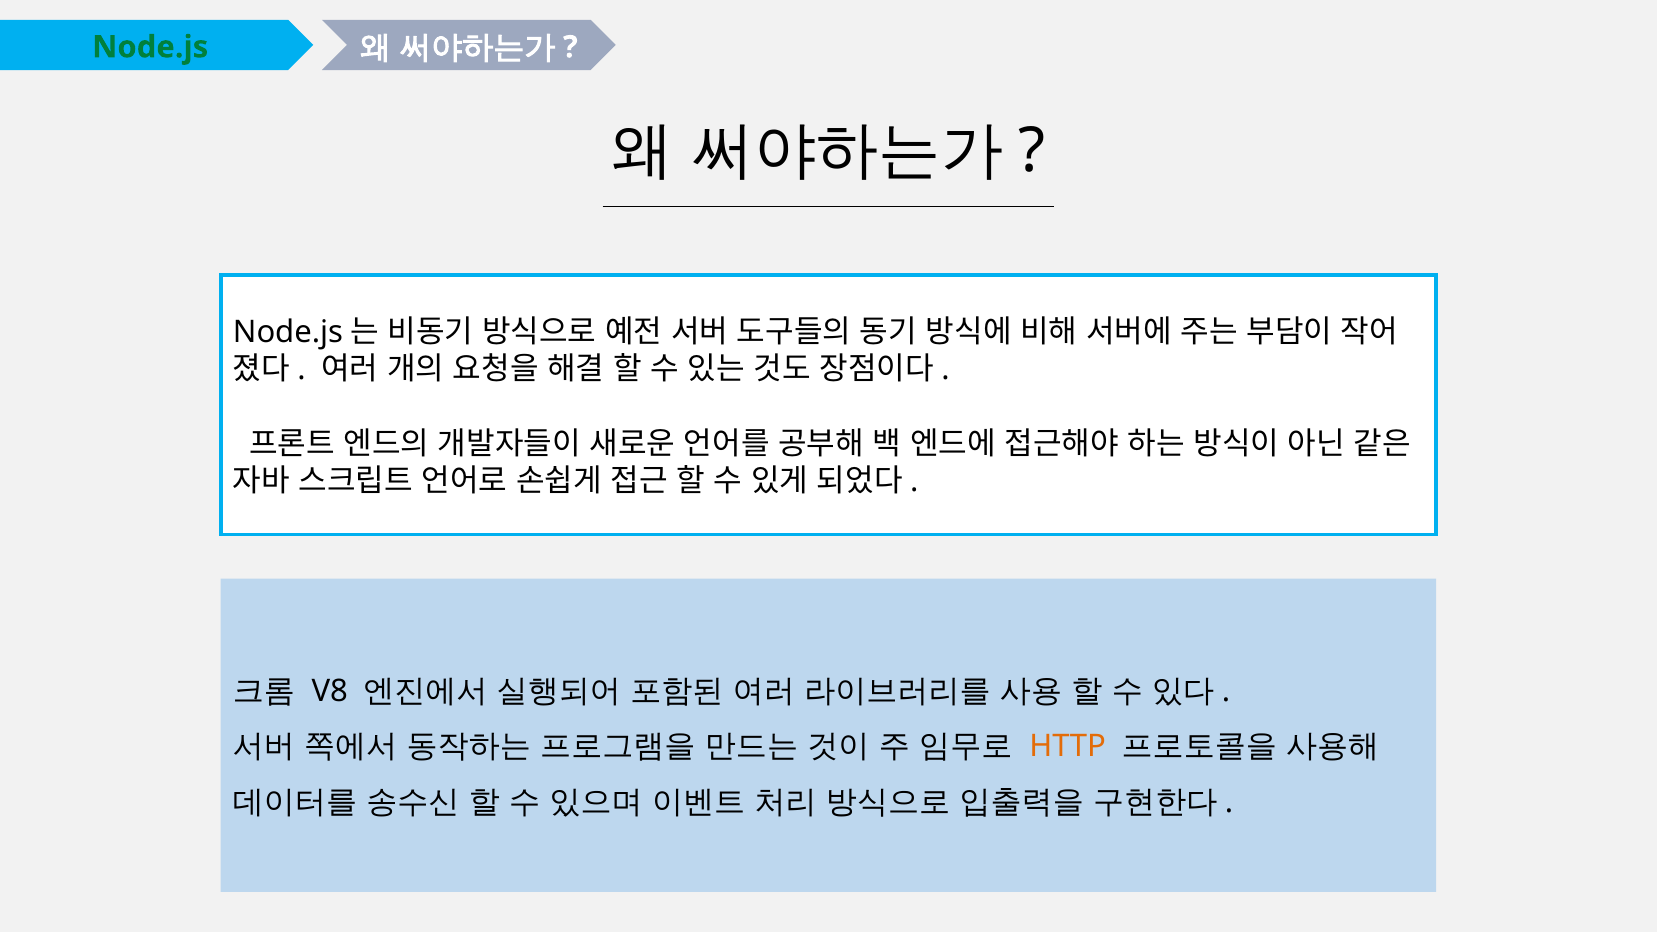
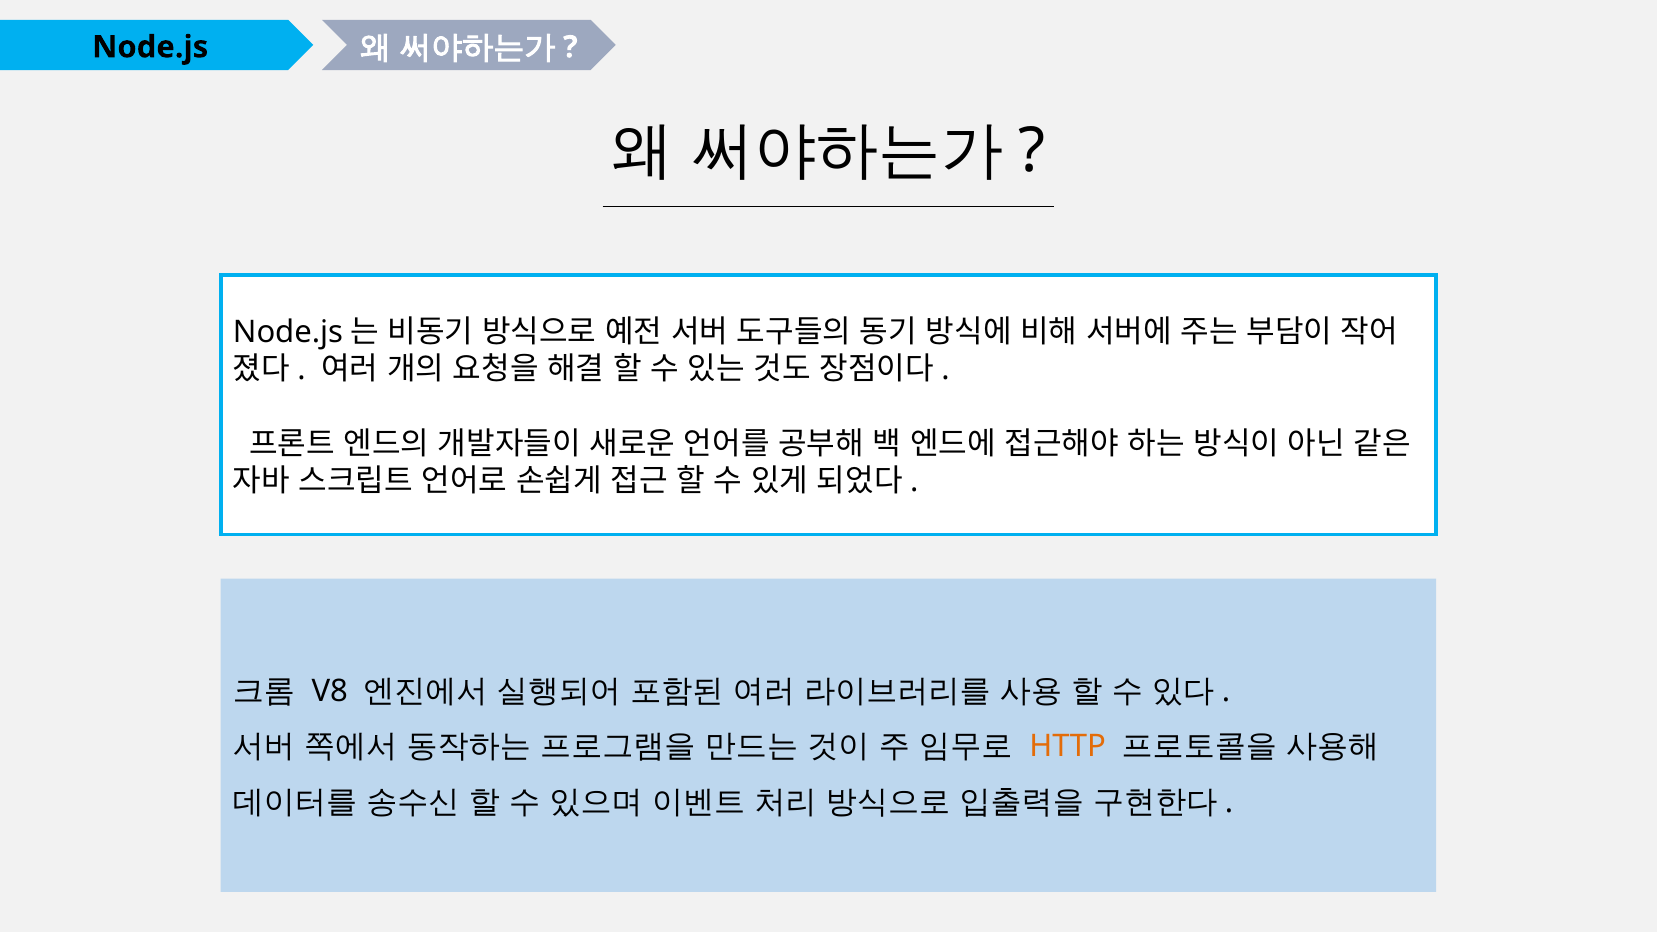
Node.js colour: green -> black (150, 47)
